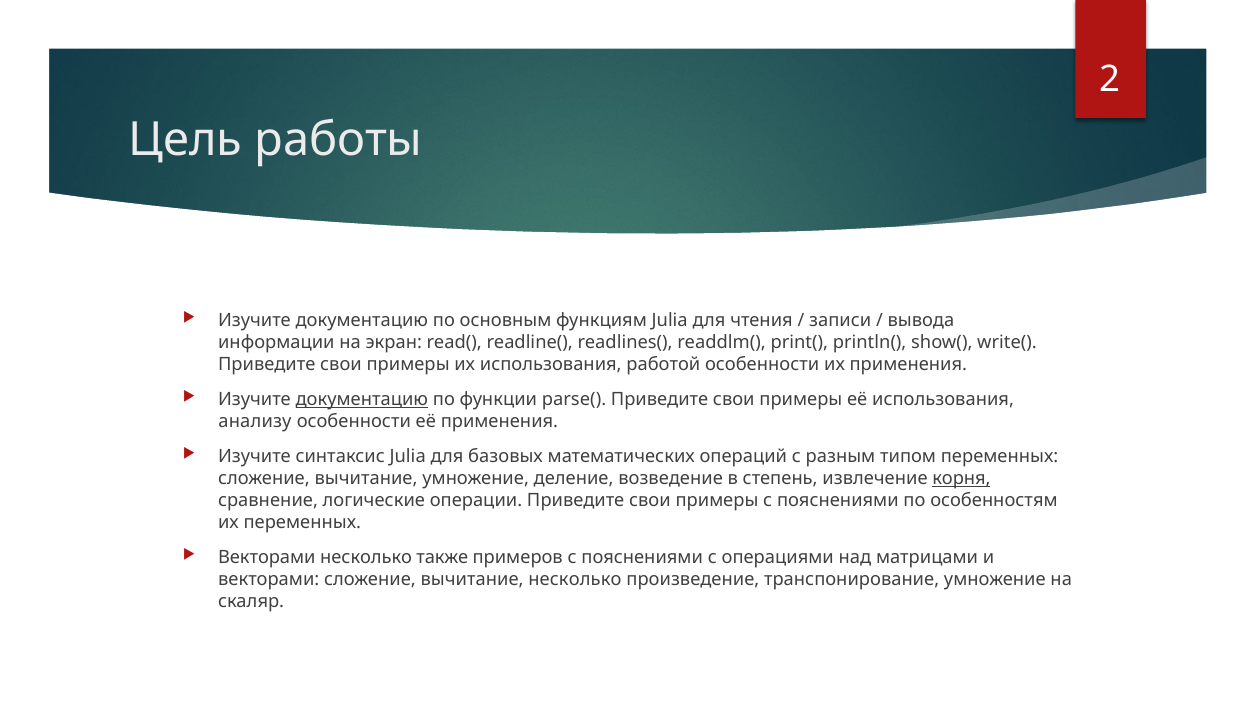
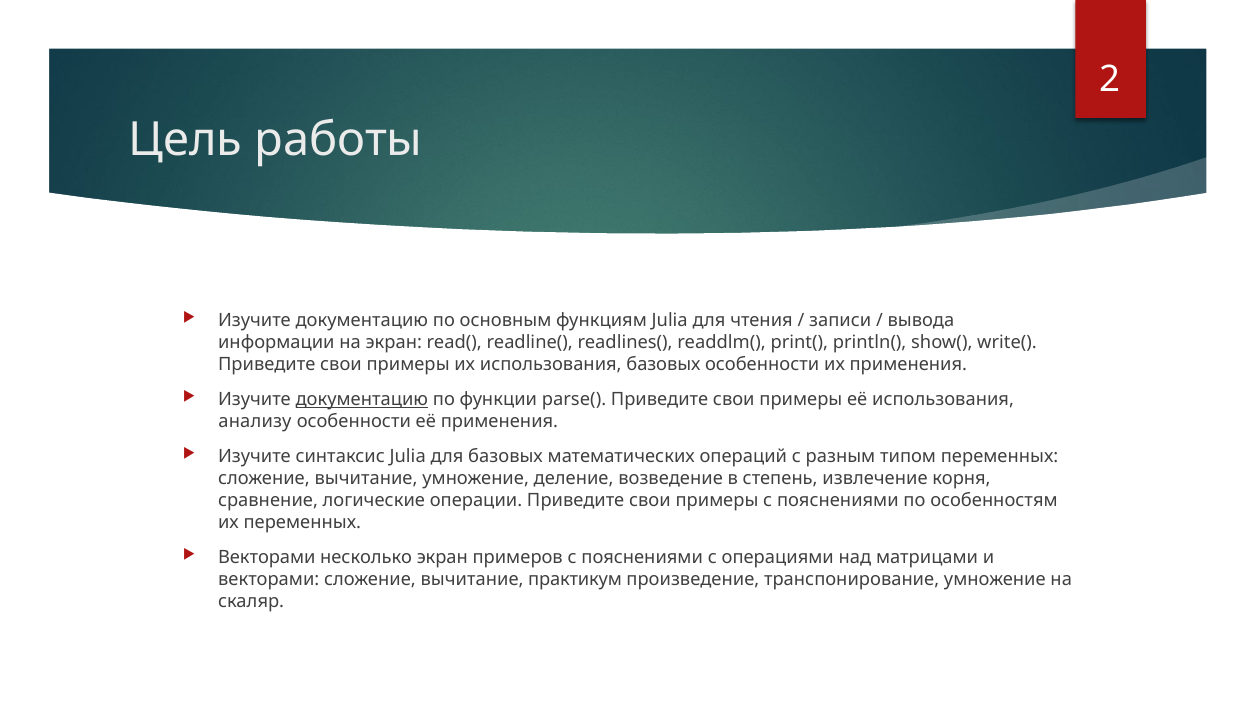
использования работой: работой -> базовых (663, 364)
корня underline: present -> none (961, 478)
несколько также: также -> экран (442, 557)
вычитание несколько: несколько -> практикум (575, 579)
